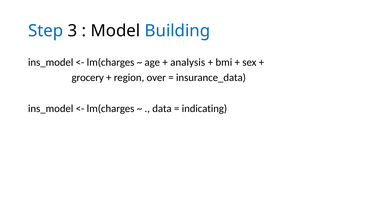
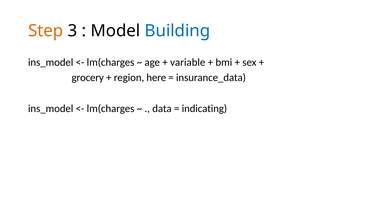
Step colour: blue -> orange (46, 31)
analysis: analysis -> variable (188, 62)
over: over -> here (156, 78)
